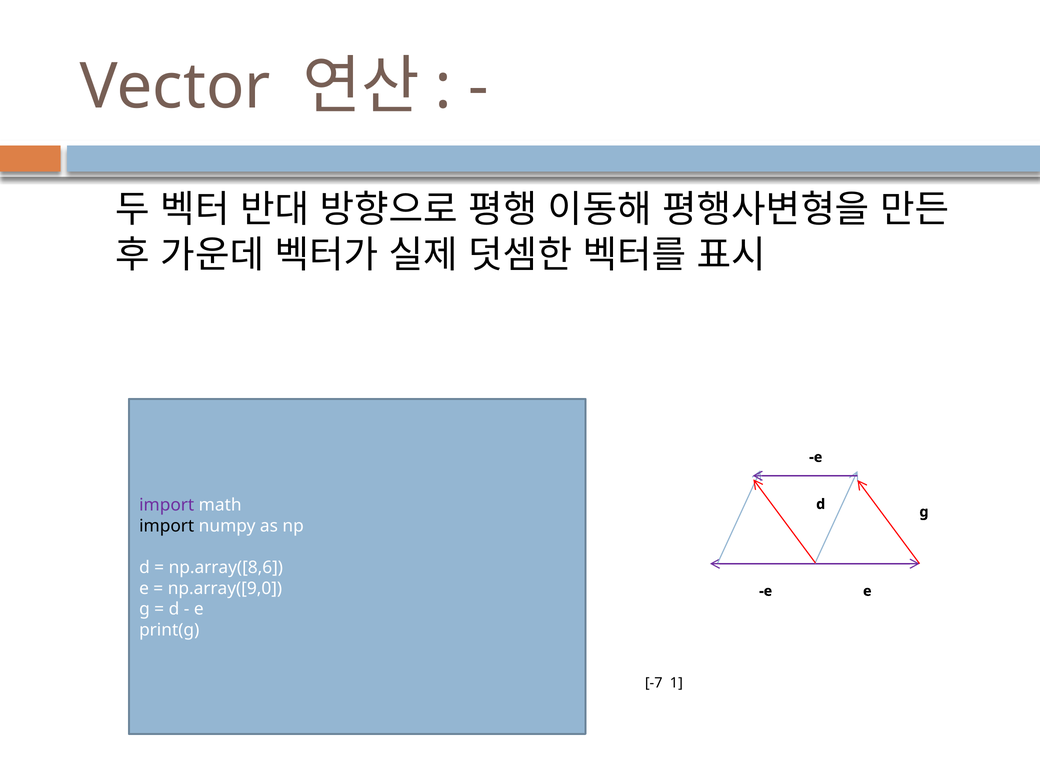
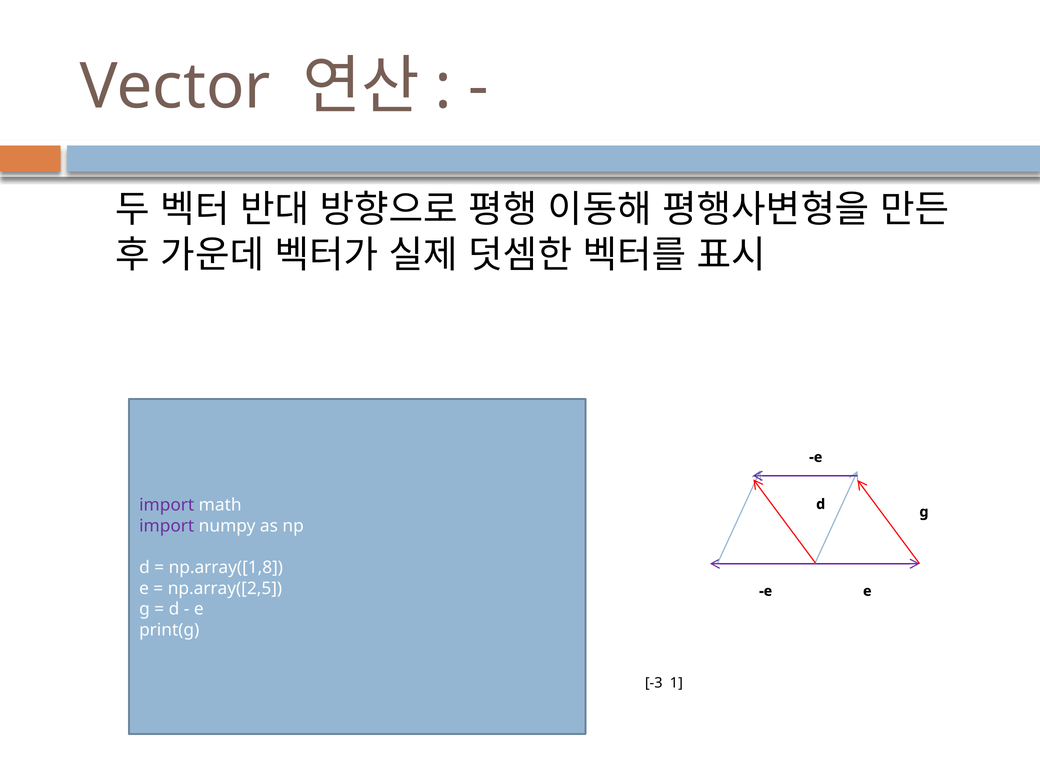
import colour: black -> purple (167, 526)
np.array([8,6: np.array([8,6 -> np.array([1,8 (226, 568)
np.array([9,0: np.array([9,0 -> np.array([2,5 (225, 588)
-7: -7 -> -3 (654, 683)
